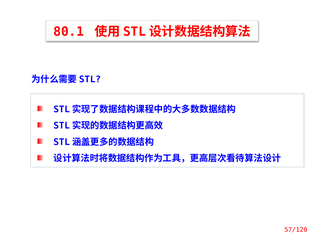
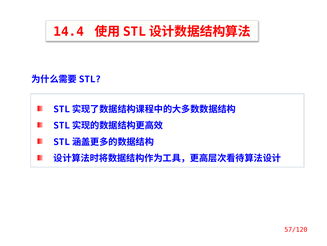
80.1: 80.1 -> 14.4 (69, 32)
